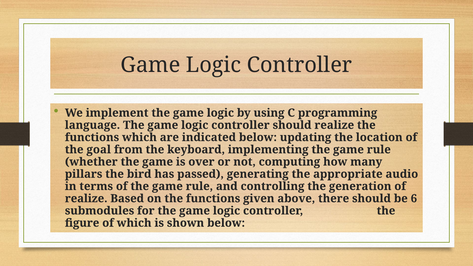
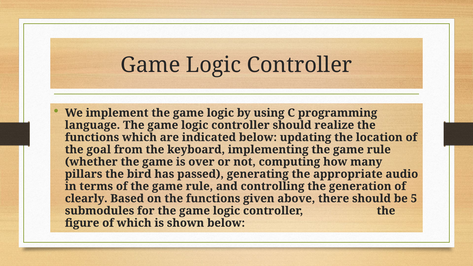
realize: realize -> clearly (86, 199)
6: 6 -> 5 (414, 199)
